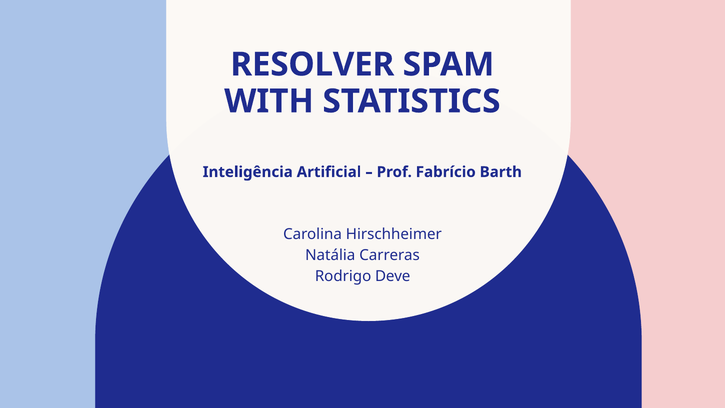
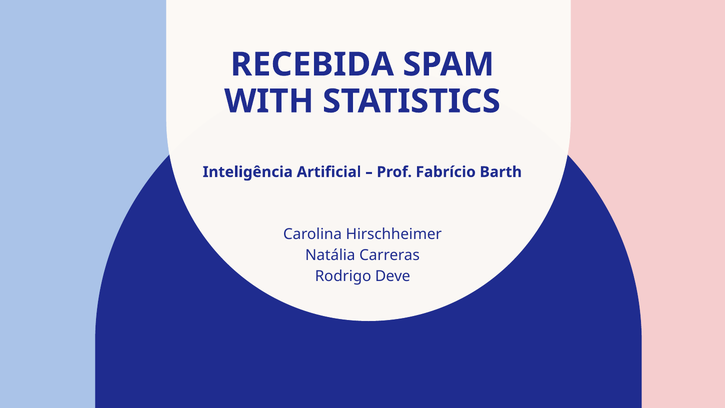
RESOLVER: RESOLVER -> RECEBIDA (312, 64)
